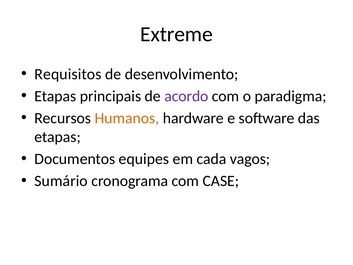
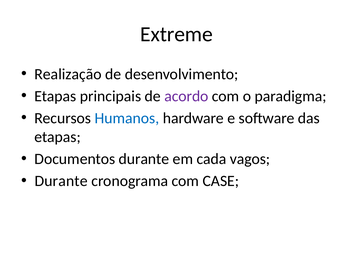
Requisitos: Requisitos -> Realização (68, 74)
Humanos colour: orange -> blue (127, 118)
Documentos equipes: equipes -> durante (144, 159)
Sumário: Sumário -> Durante (61, 181)
